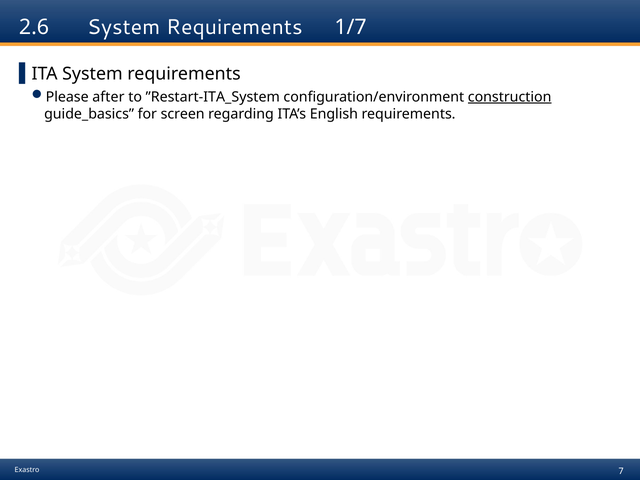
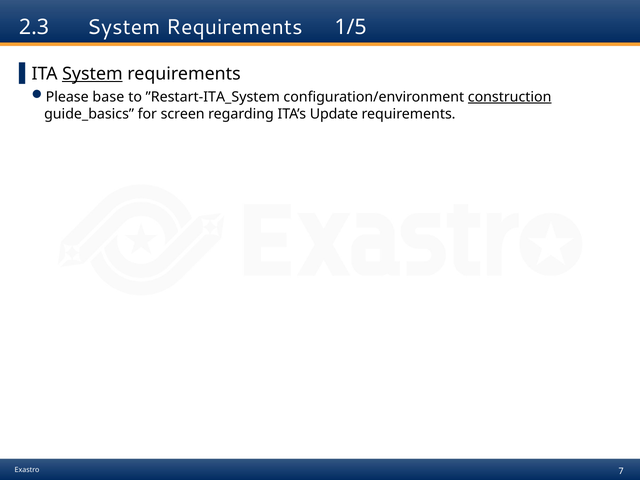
2.6: 2.6 -> 2.3 (34, 27)
1/7: 1/7 -> 1/5 (351, 27)
System underline: none -> present (92, 74)
after: after -> base (108, 97)
English: English -> Update (334, 114)
